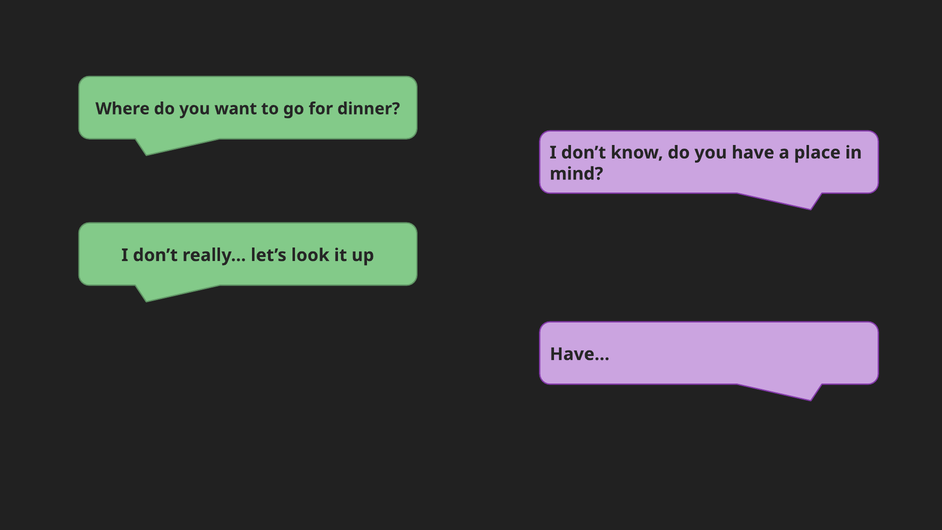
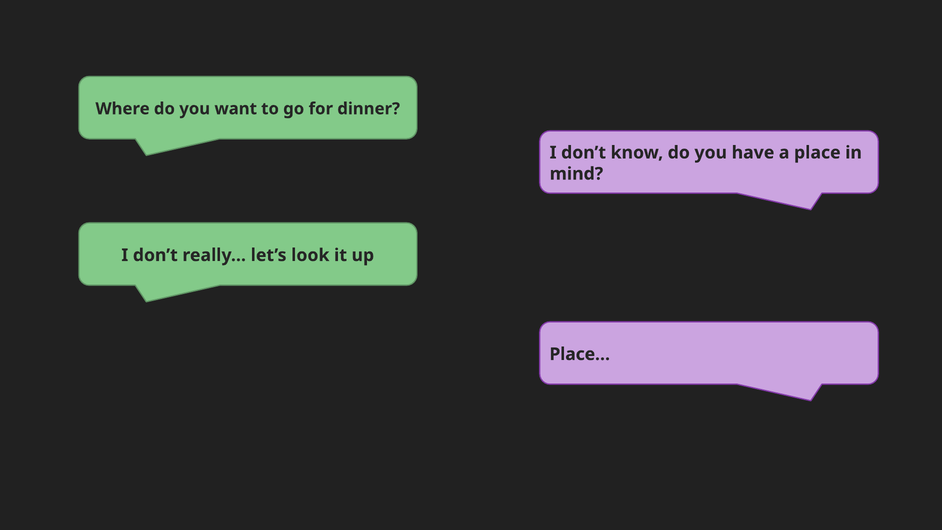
Have…: Have… -> Place… (580, 354)
